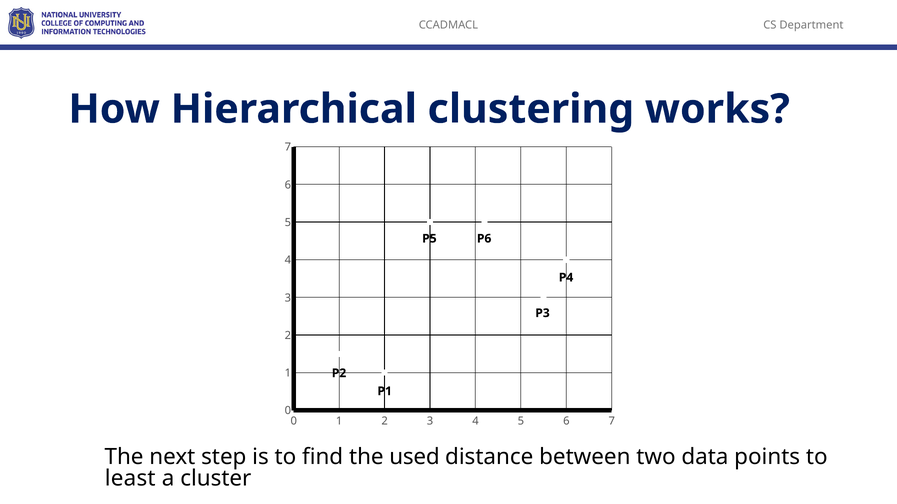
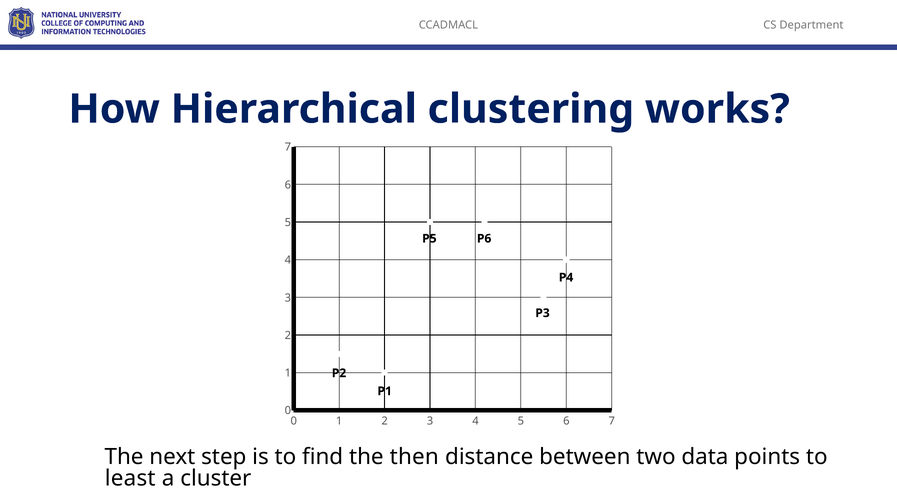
used: used -> then (414, 457)
